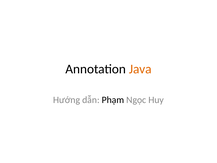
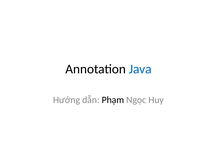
Java colour: orange -> blue (140, 69)
